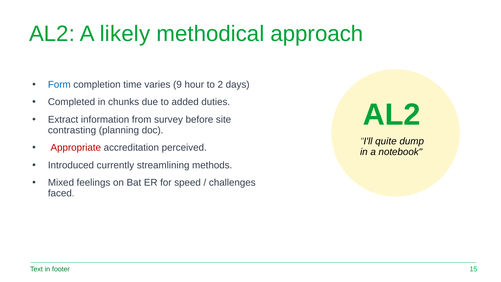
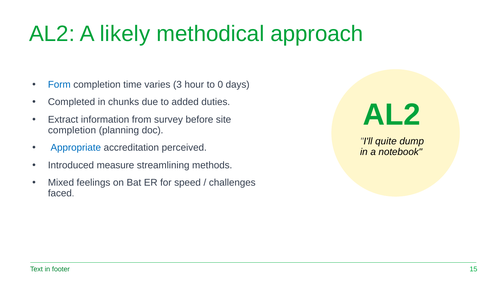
9: 9 -> 3 (177, 85)
2: 2 -> 0 (220, 85)
contrasting: contrasting -> completion (72, 130)
Appropriate colour: red -> blue (76, 148)
currently: currently -> measure (115, 165)
